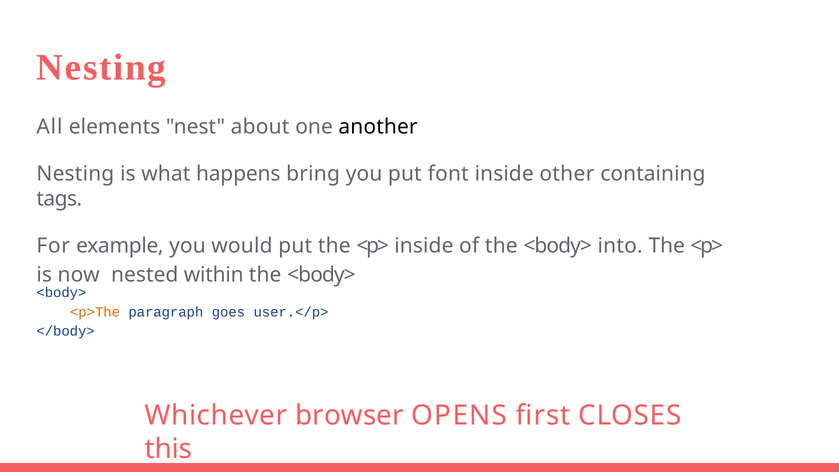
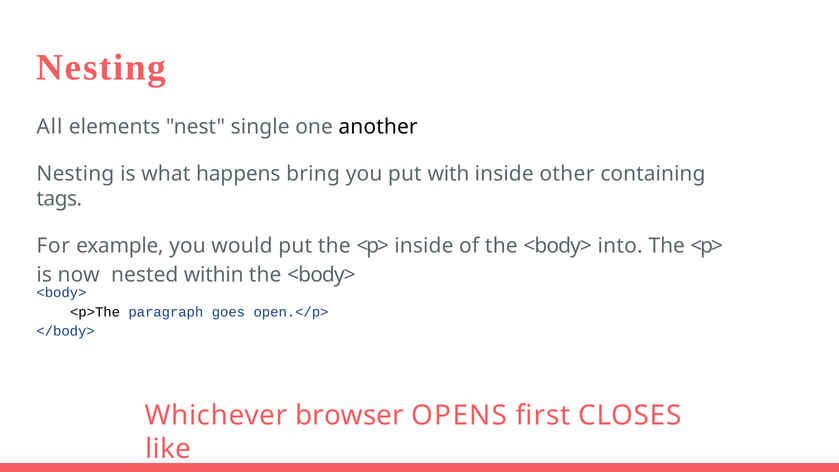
about: about -> single (260, 127)
font: font -> with (448, 174)
<p>The colour: orange -> black (95, 312)
user.</p>: user.</p> -> open.</p> (291, 312)
this: this -> like (168, 449)
